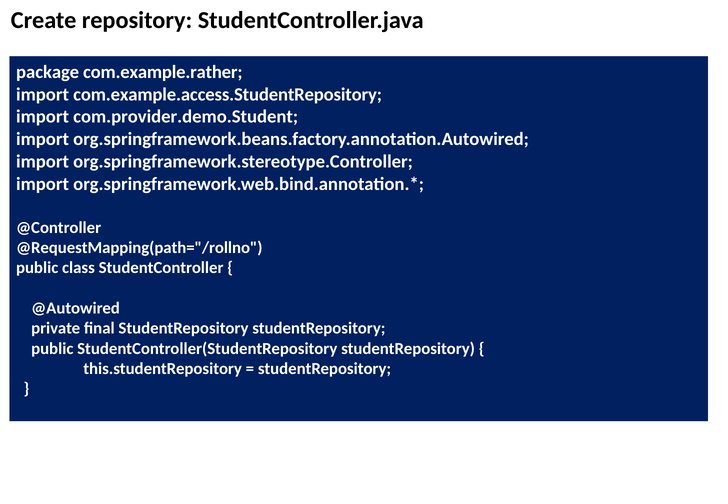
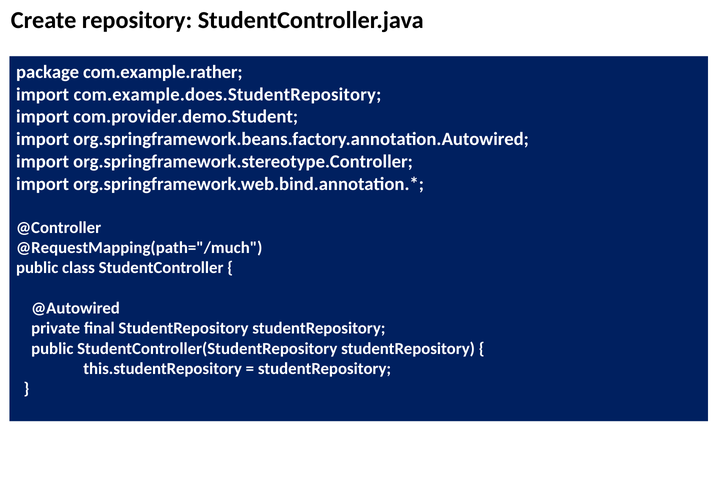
com.example.access.StudentRepository: com.example.access.StudentRepository -> com.example.does.StudentRepository (227, 94)
@RequestMapping(path="/rollno: @RequestMapping(path="/rollno -> @RequestMapping(path="/much (139, 248)
